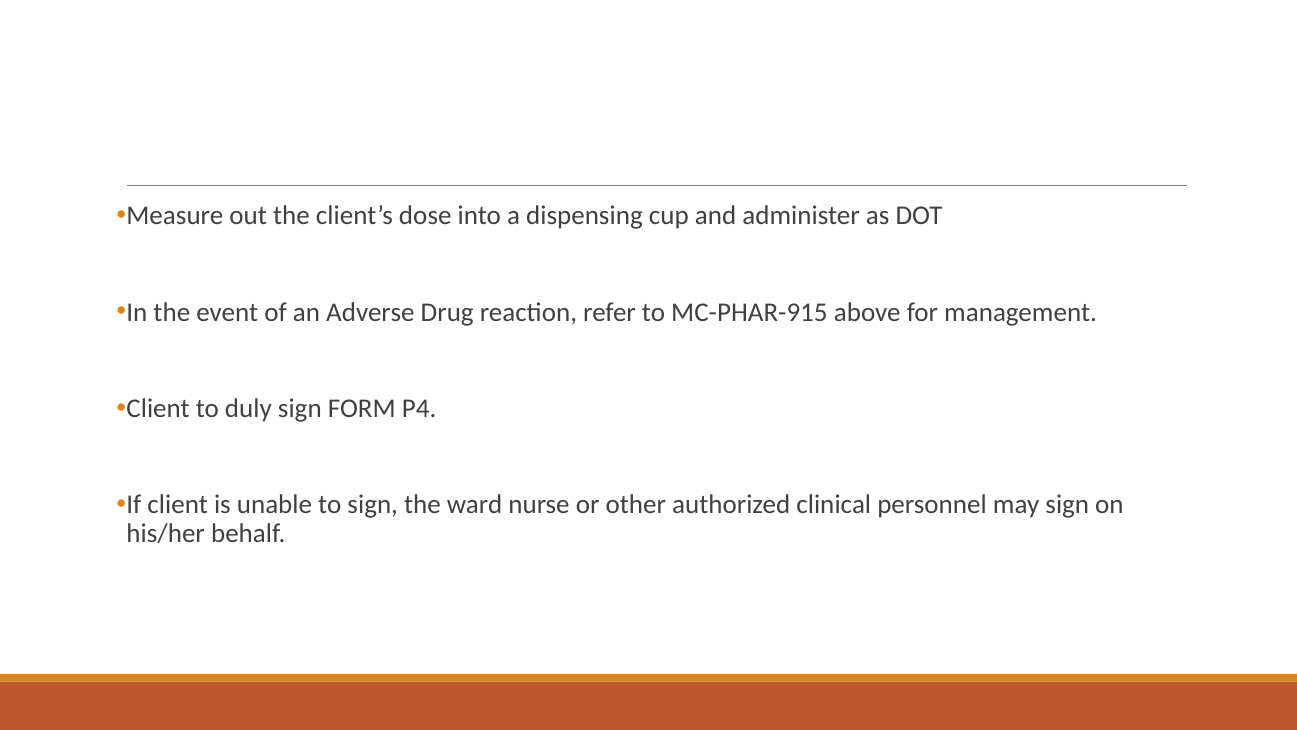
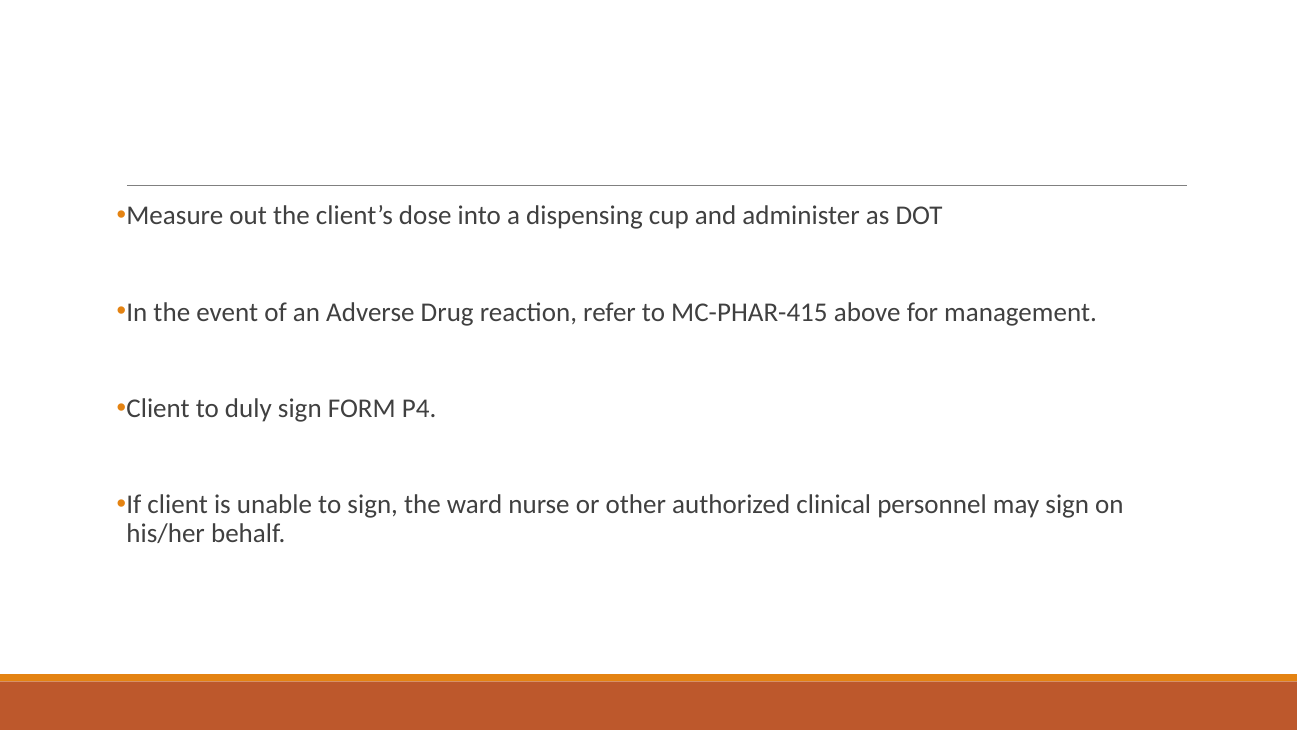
MC-PHAR-915: MC-PHAR-915 -> MC-PHAR-415 (749, 312)
